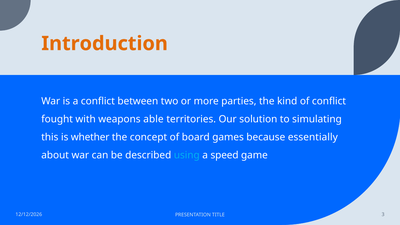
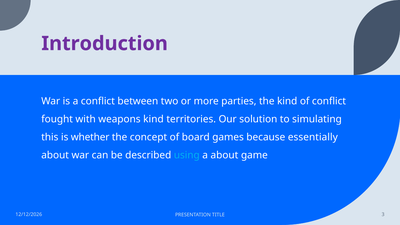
Introduction colour: orange -> purple (105, 44)
weapons able: able -> kind (153, 119)
a speed: speed -> about (224, 155)
